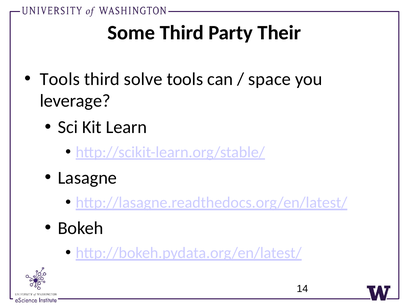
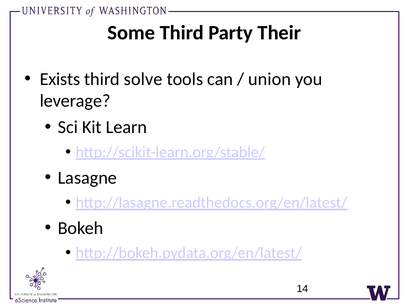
Tools: Tools -> Exists (60, 79)
space: space -> union (270, 79)
